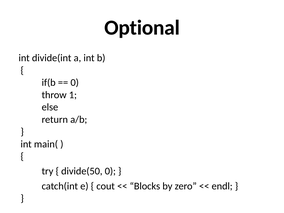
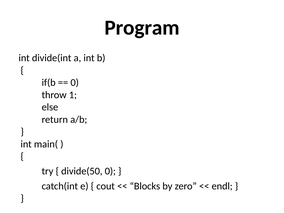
Optional: Optional -> Program (142, 28)
